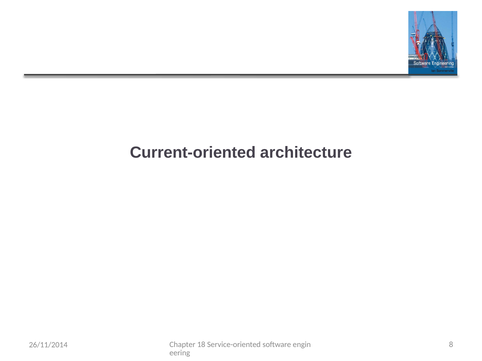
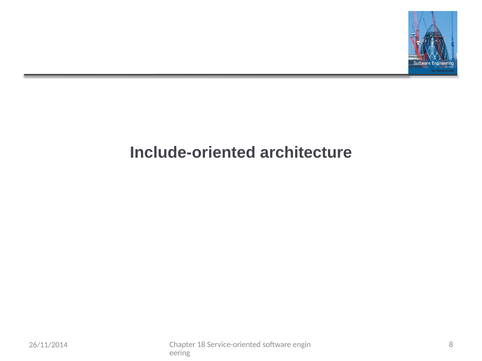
Current-oriented: Current-oriented -> Include-oriented (193, 153)
